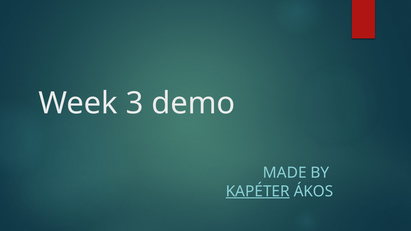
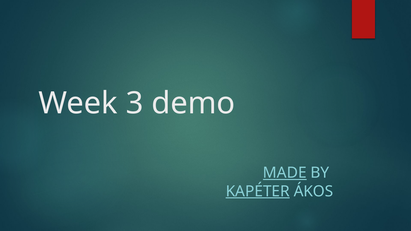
MADE underline: none -> present (285, 173)
